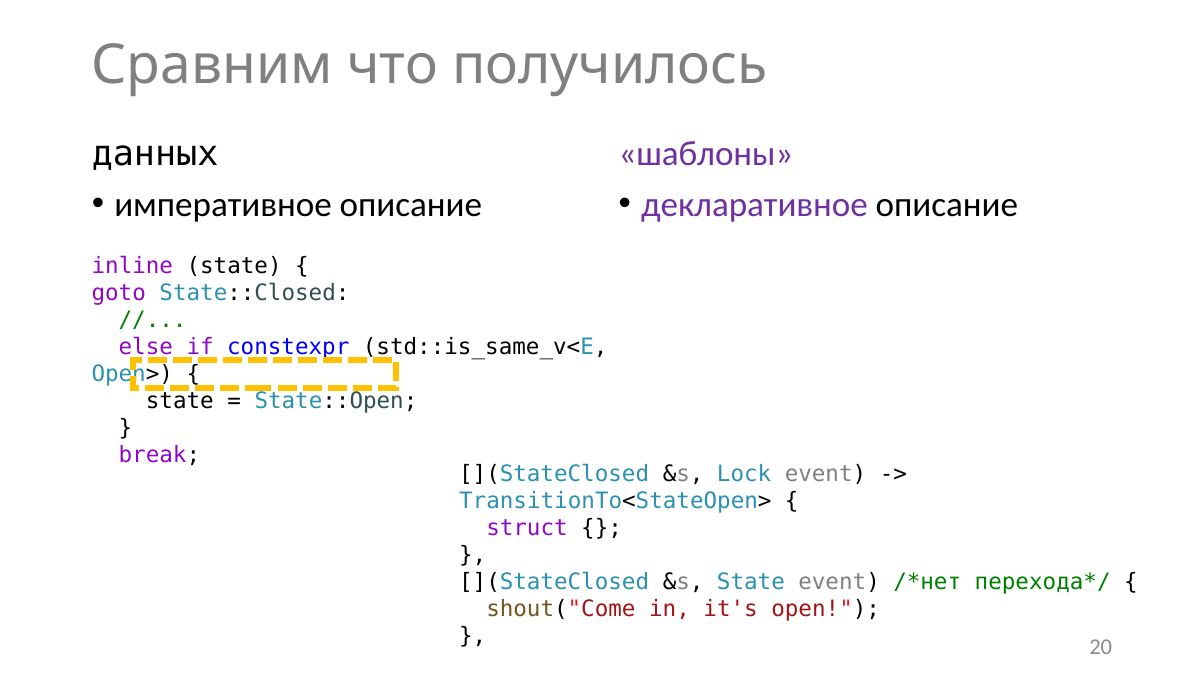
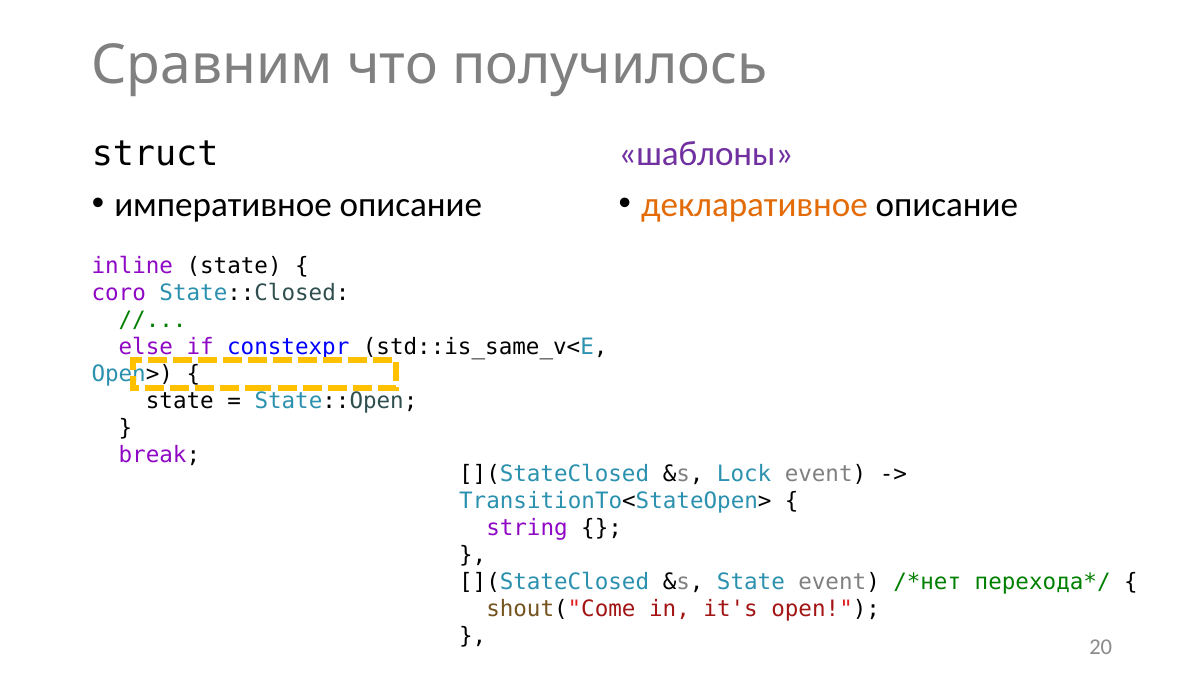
данных: данных -> struct (155, 154)
декларативное colour: purple -> orange (754, 205)
goto: goto -> coro (119, 293)
struct: struct -> string (527, 528)
